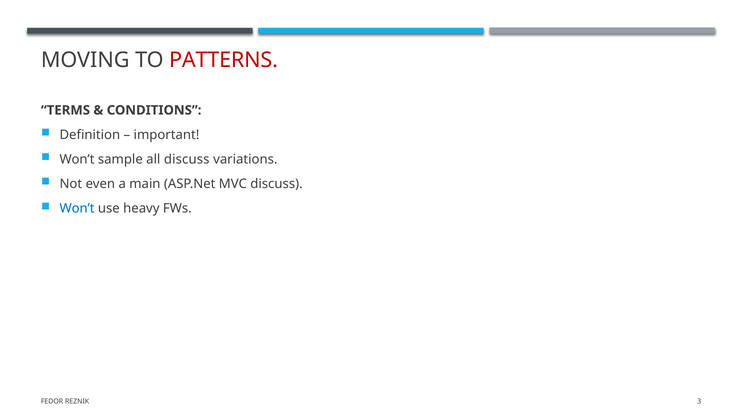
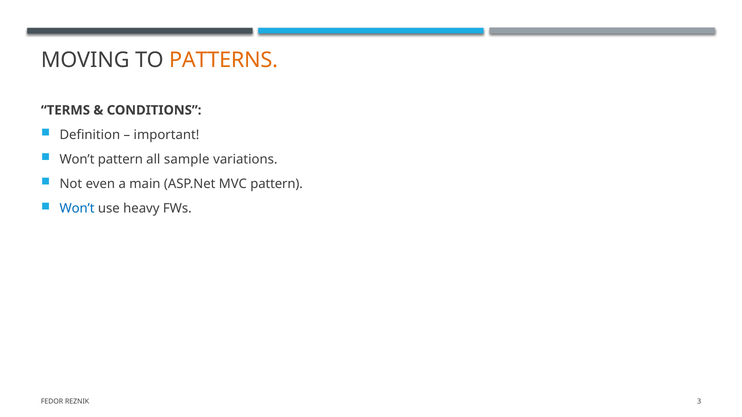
PATTERNS colour: red -> orange (223, 60)
Won’t sample: sample -> pattern (120, 160)
all discuss: discuss -> sample (187, 160)
MVC discuss: discuss -> pattern (277, 184)
